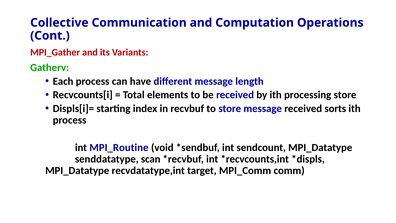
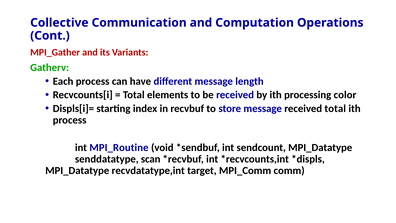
processing store: store -> color (345, 95)
received sorts: sorts -> total (335, 108)
